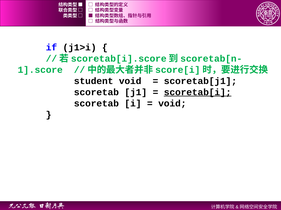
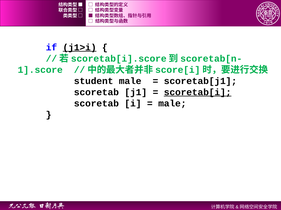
j1>i underline: none -> present (80, 47)
student void: void -> male (130, 81)
void: void -> male (172, 104)
